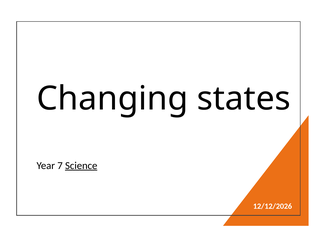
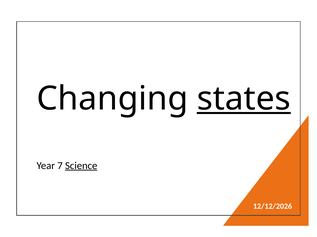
states underline: none -> present (244, 99)
